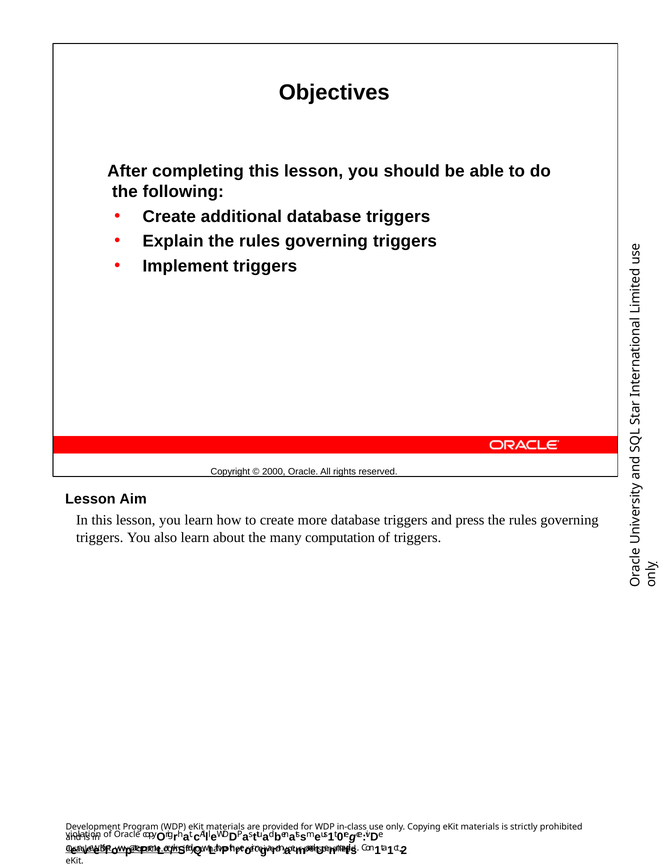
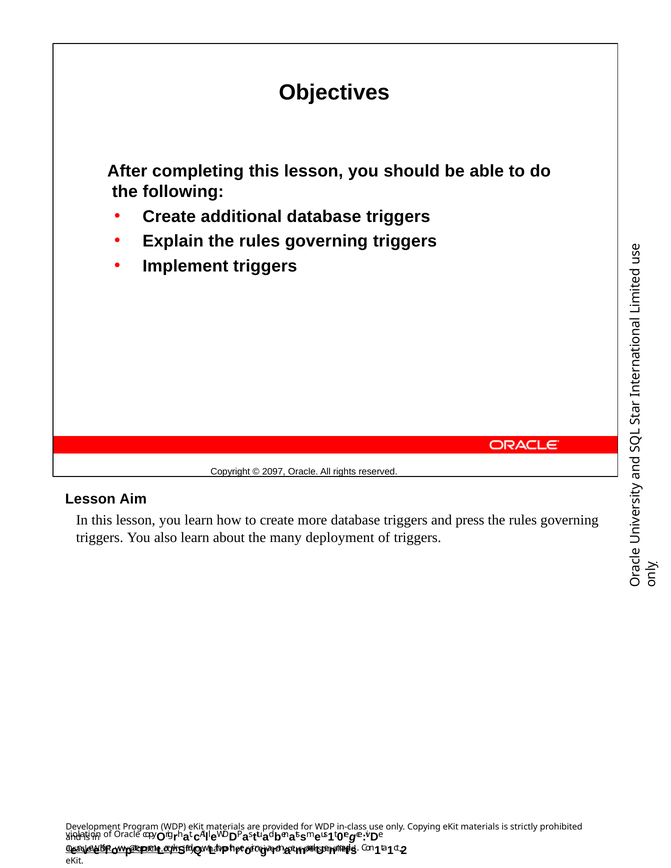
2000: 2000 -> 2097 (274, 472)
computation: computation -> deployment (340, 538)
